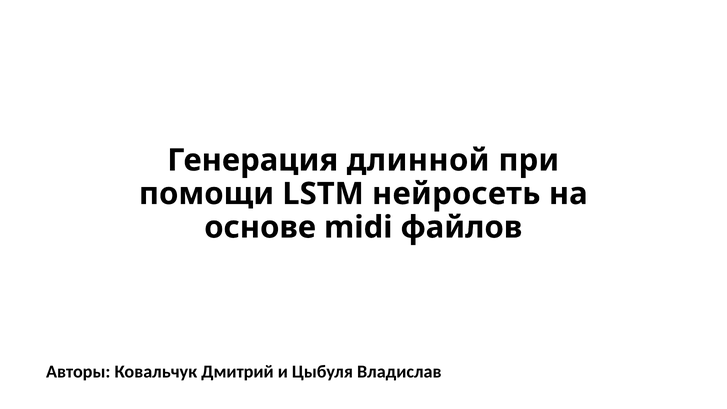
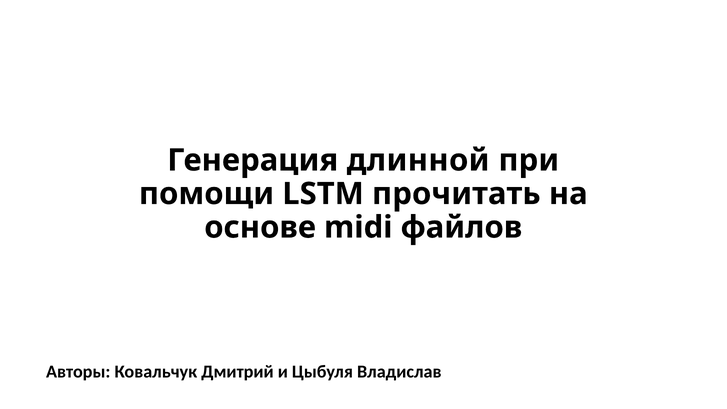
нейросеть: нейросеть -> прочитать (456, 194)
